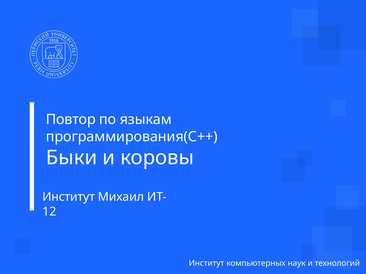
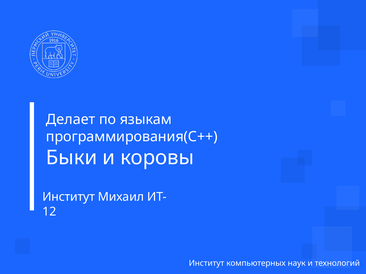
Повтор: Повтор -> Делает (71, 120)
